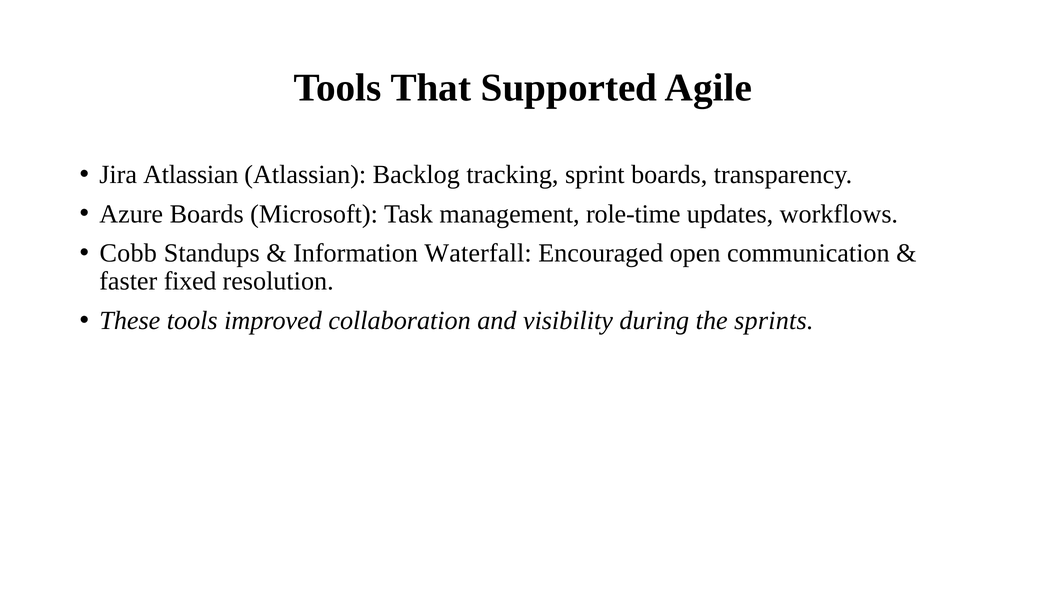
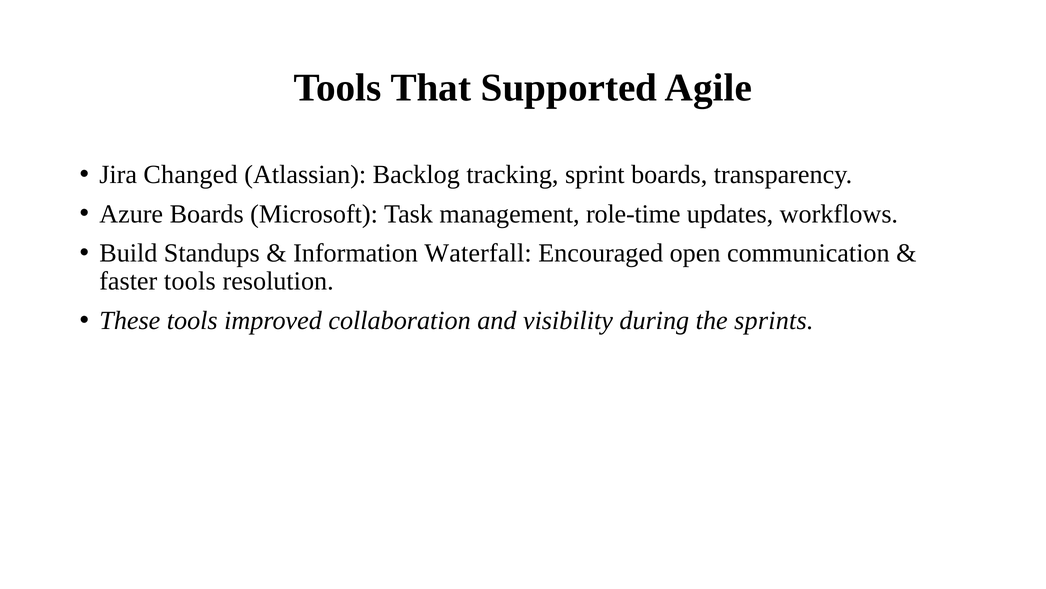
Jira Atlassian: Atlassian -> Changed (191, 175)
Cobb: Cobb -> Build (128, 253)
faster fixed: fixed -> tools (190, 281)
